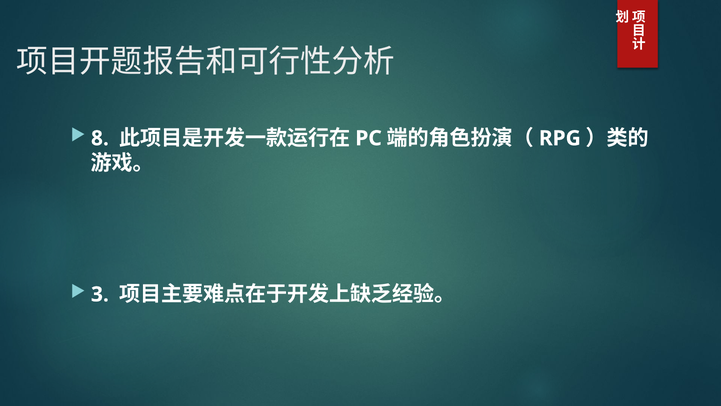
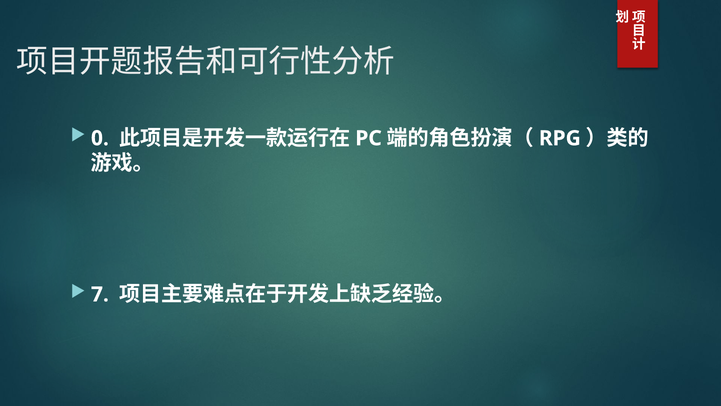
8: 8 -> 0 (100, 138)
3: 3 -> 7 (100, 294)
